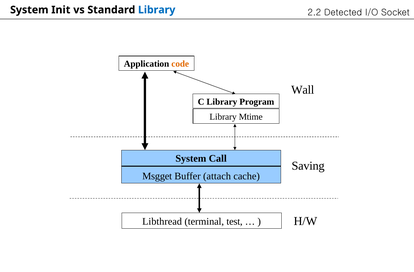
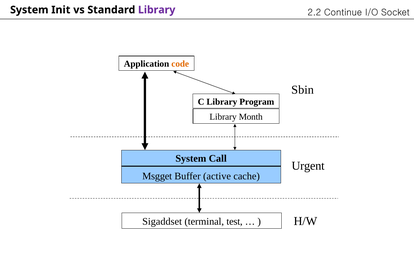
Library colour: blue -> purple (157, 10)
Detected: Detected -> Continue (343, 12)
Wall: Wall -> Sbin (303, 90)
Mtime: Mtime -> Month (251, 117)
Saving: Saving -> Urgent (308, 166)
attach: attach -> active (217, 176)
Libthread: Libthread -> Sigaddset (162, 221)
